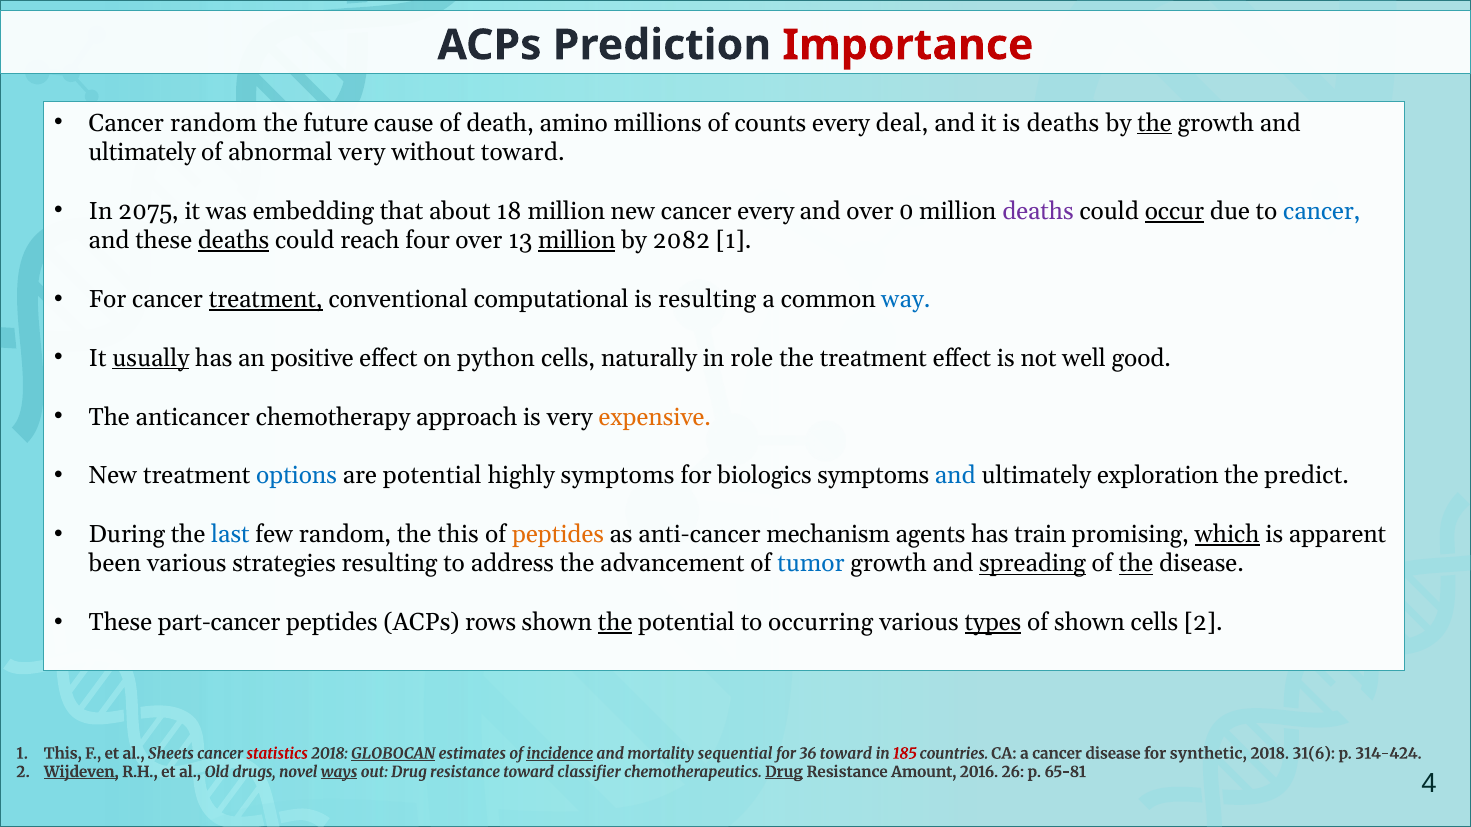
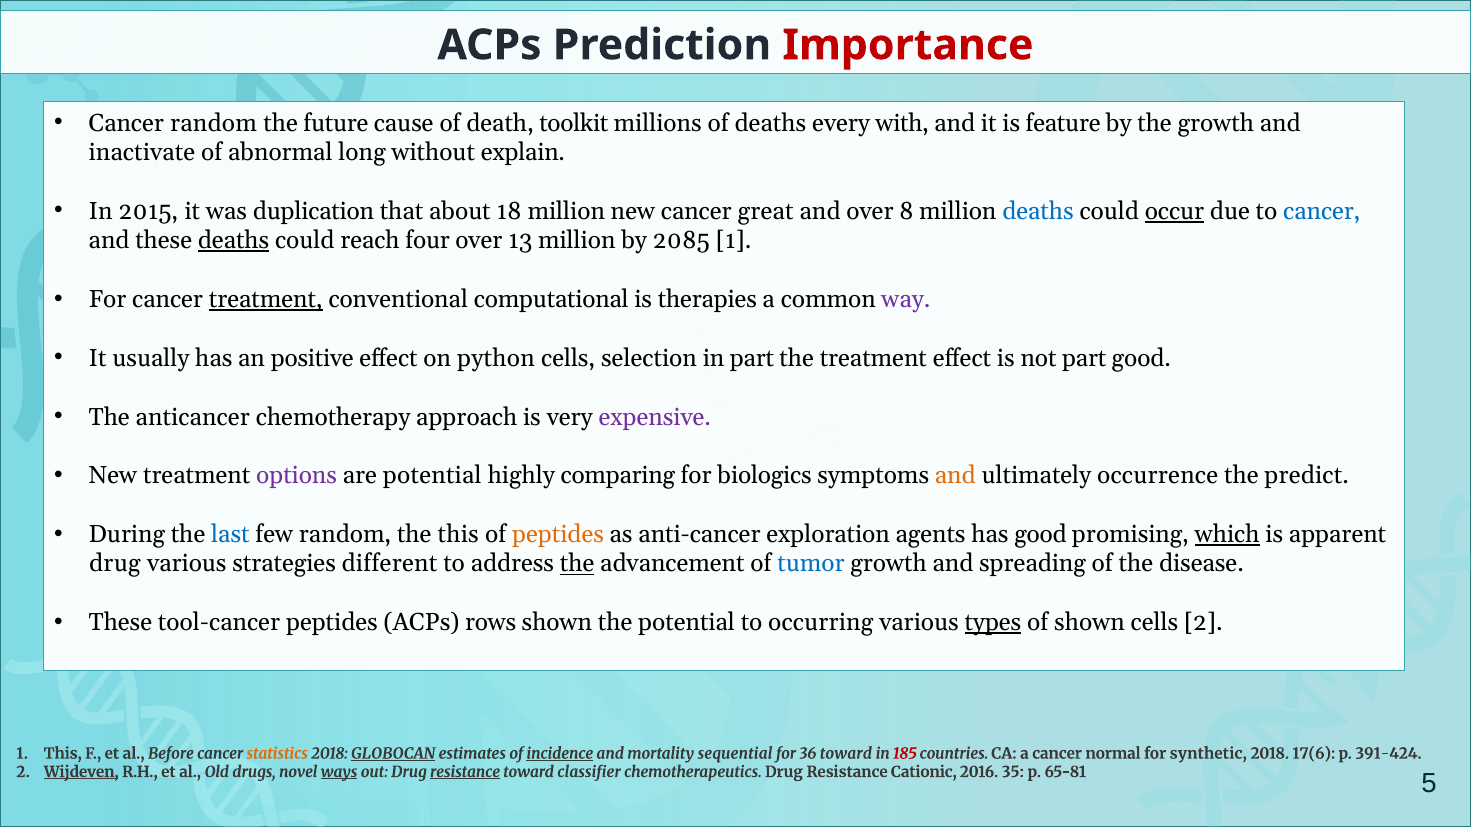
amino: amino -> toolkit (574, 123)
of counts: counts -> deaths (770, 123)
deal: deal -> with (902, 123)
is deaths: deaths -> feature (1063, 123)
the underline: present -> none (1155, 123)
ultimately: ultimately -> inactivate (142, 153)
abnormal very: very -> long (362, 153)
without toward: toward -> explain (523, 153)
2075: 2075 -> 2015 (148, 211)
embedding: embedding -> duplication (314, 211)
cancer every: every -> great (766, 211)
0: 0 -> 8 (906, 211)
deaths colour: purple -> blue (1038, 211)
million underline: present -> none (577, 241)
2082: 2082 -> 2085 (681, 241)
is resulting: resulting -> therapies (707, 300)
way colour: blue -> purple (906, 300)
usually underline: present -> none (151, 358)
naturally: naturally -> selection (649, 358)
in role: role -> part (752, 358)
not well: well -> part (1084, 358)
expensive colour: orange -> purple (655, 417)
options colour: blue -> purple (297, 476)
highly symptoms: symptoms -> comparing (618, 476)
and colour: blue -> orange (955, 476)
exploration: exploration -> occurrence (1158, 476)
mechanism: mechanism -> exploration (828, 535)
has train: train -> good (1040, 535)
been: been -> drug (115, 564)
strategies resulting: resulting -> different (389, 564)
the underline: none -> present (577, 564)
spreading underline: present -> none (1033, 564)
the underline: present -> none (1136, 564)
part-cancer: part-cancer -> tool-cancer (219, 623)
the underline: present -> none (615, 623)
Sheets: Sheets -> Before (171, 754)
statistics colour: red -> orange (277, 754)
cancer disease: disease -> normal (1113, 754)
31(6: 31(6 -> 17(6 (1314, 754)
314-424: 314-424 -> 391-424 (1389, 754)
resistance underline: none -> present (465, 772)
Drug underline: present -> none (784, 772)
Amount: Amount -> Cationic (924, 772)
26: 26 -> 35 (1013, 772)
4: 4 -> 5 (1429, 784)
